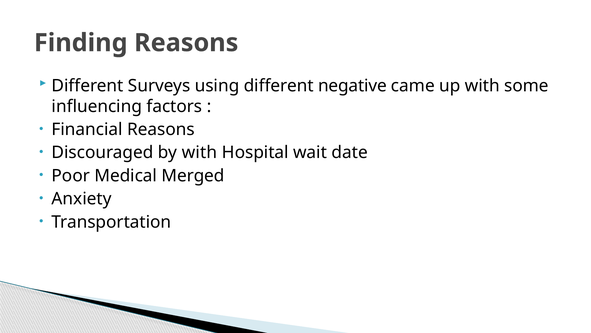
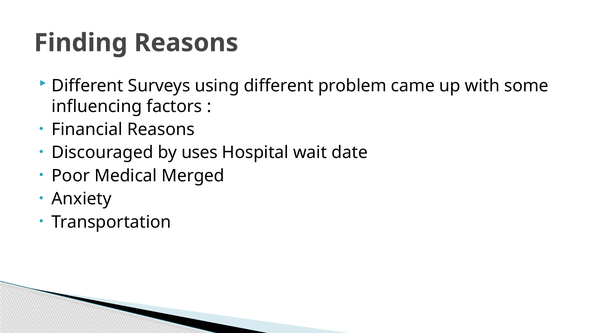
negative: negative -> problem (352, 86)
by with: with -> uses (200, 152)
